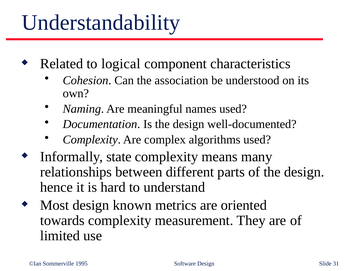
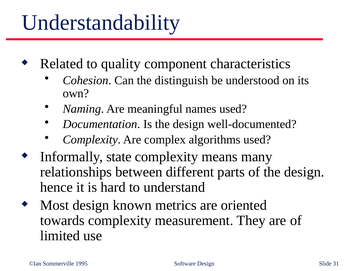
logical: logical -> quality (121, 64)
association: association -> distinguish (181, 80)
